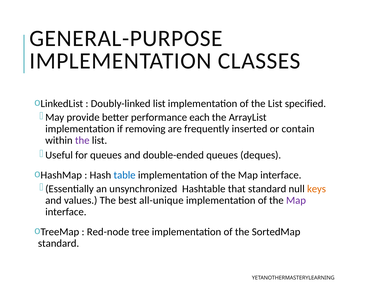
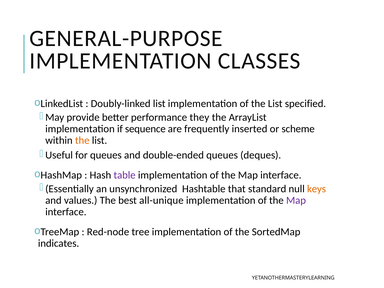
each: each -> they (199, 117)
removing: removing -> sequence (145, 129)
contain: contain -> scheme (298, 129)
the colour: purple -> orange (82, 140)
table colour: blue -> purple (125, 175)
standard: standard -> indicates (59, 243)
